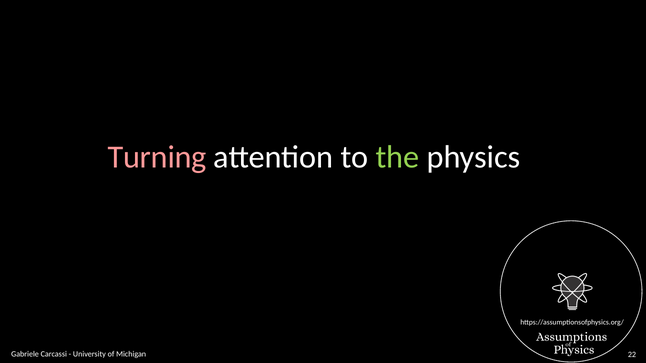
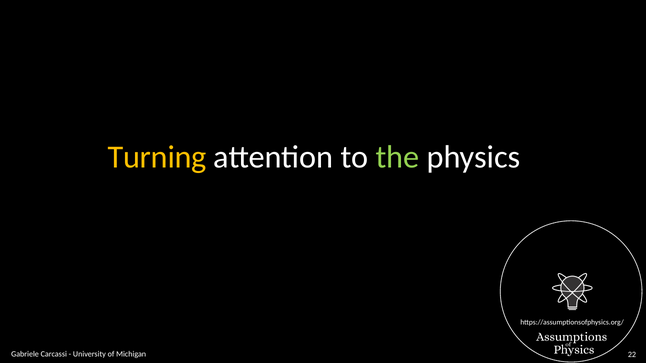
Turning colour: pink -> yellow (157, 157)
